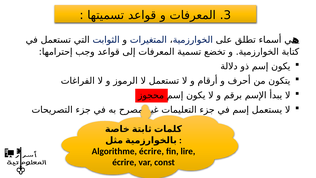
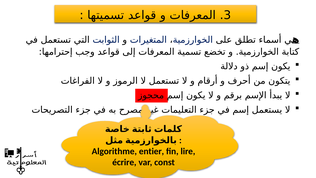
Algorithme écrire: écrire -> entier (152, 151)
